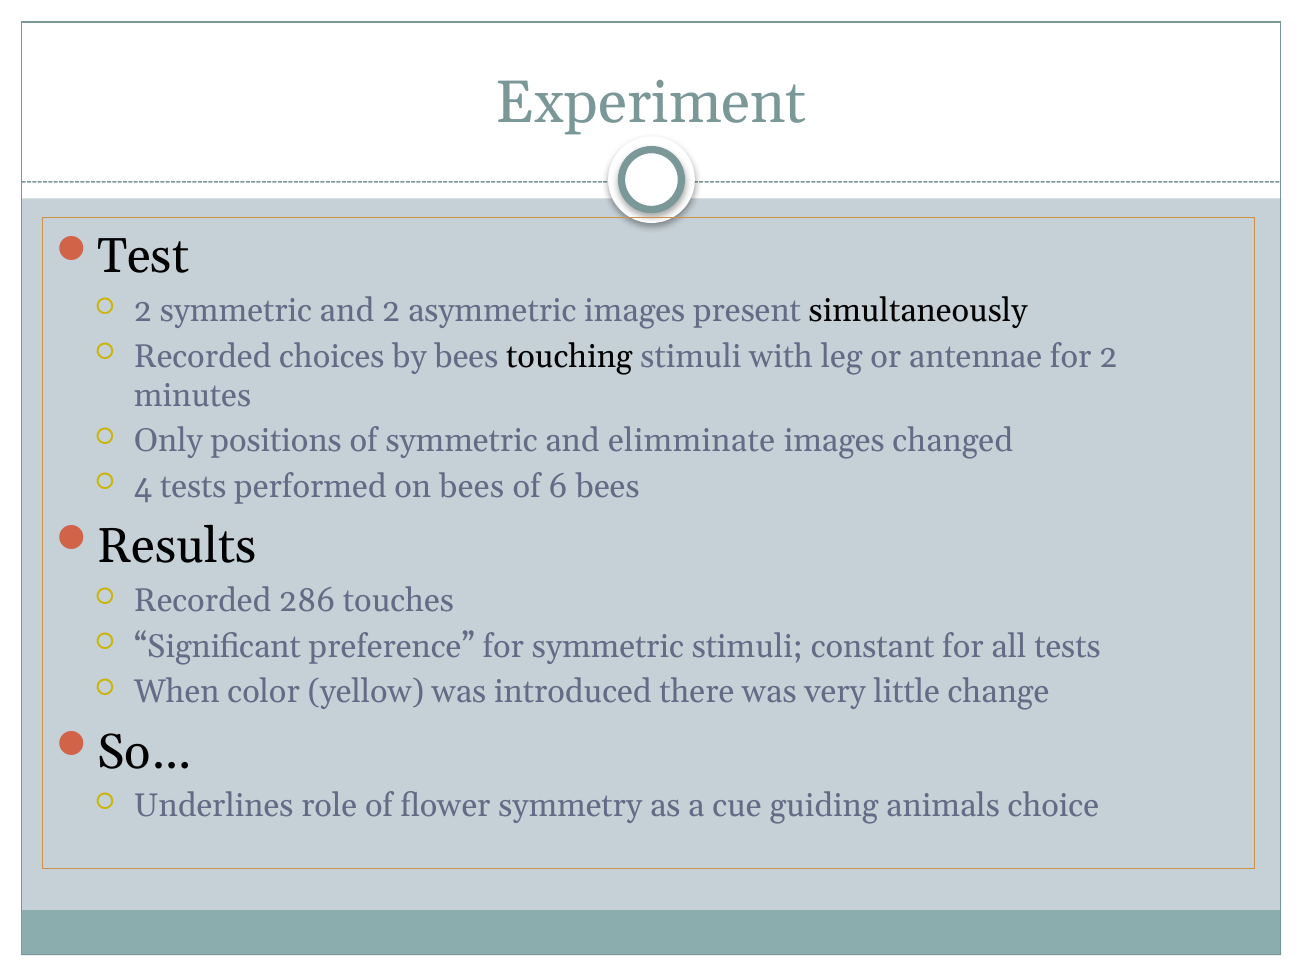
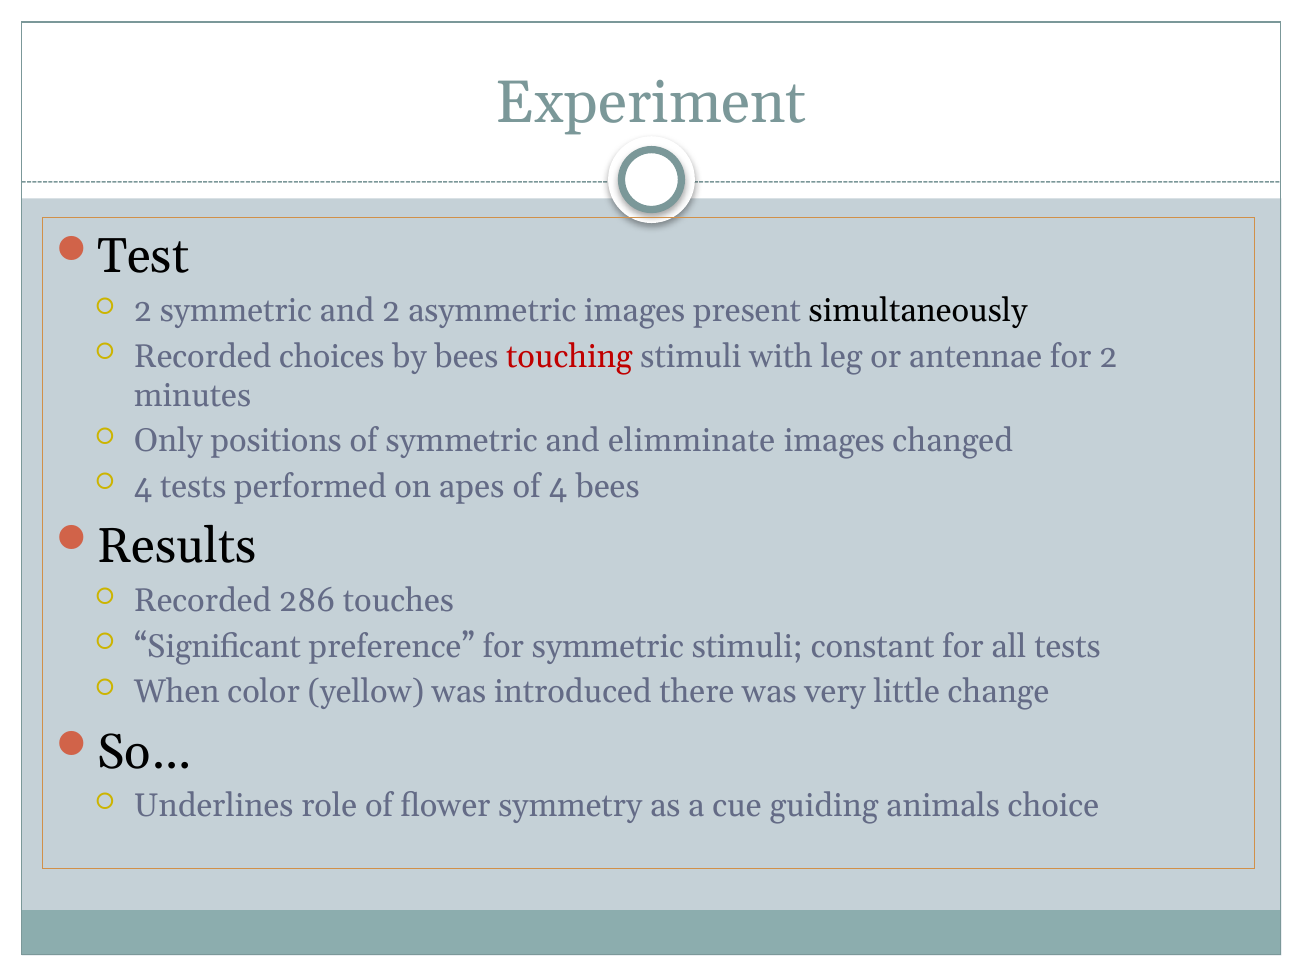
touching colour: black -> red (569, 357)
on bees: bees -> apes (472, 487)
of 6: 6 -> 4 (558, 487)
